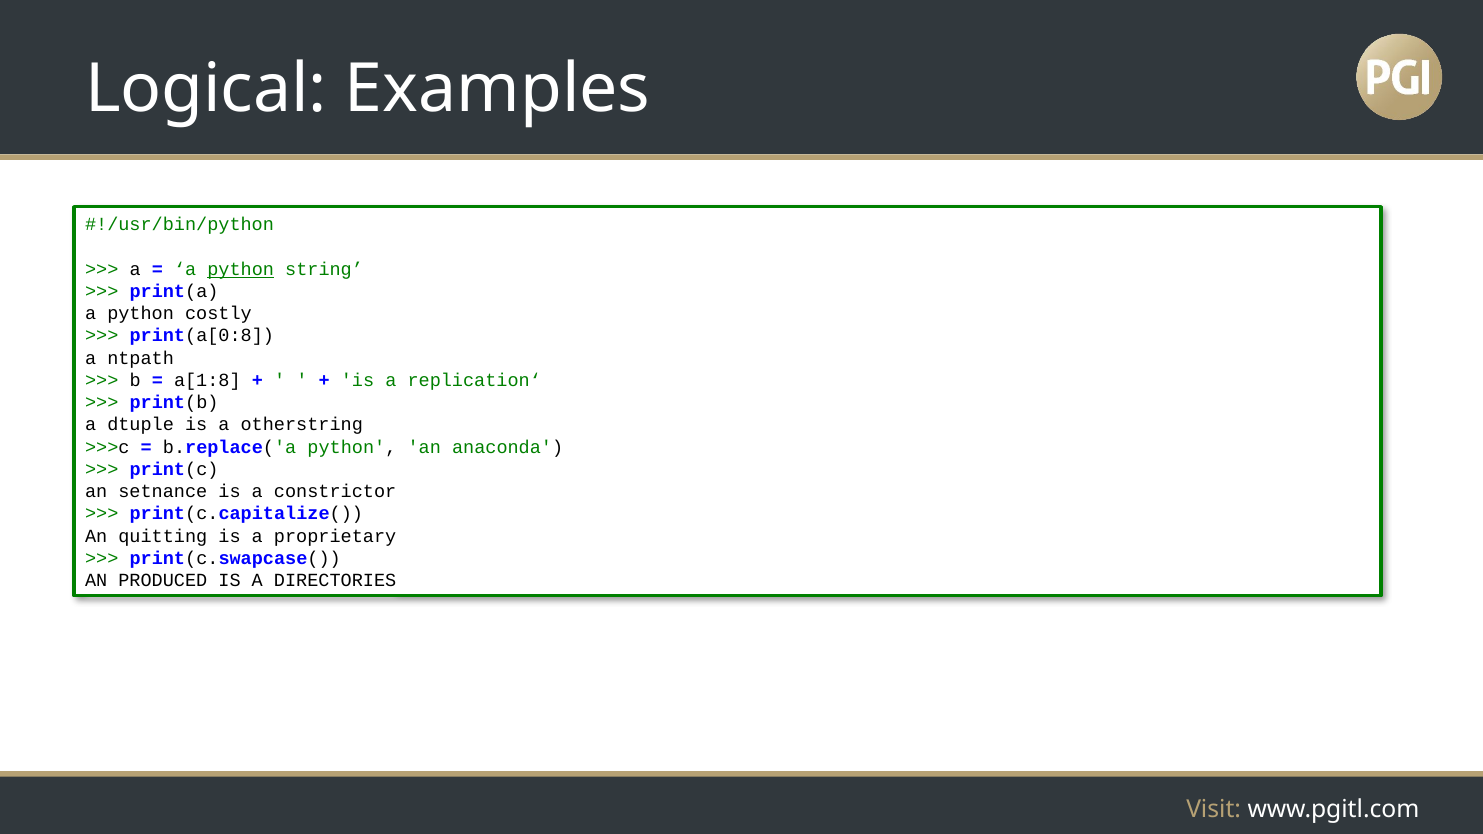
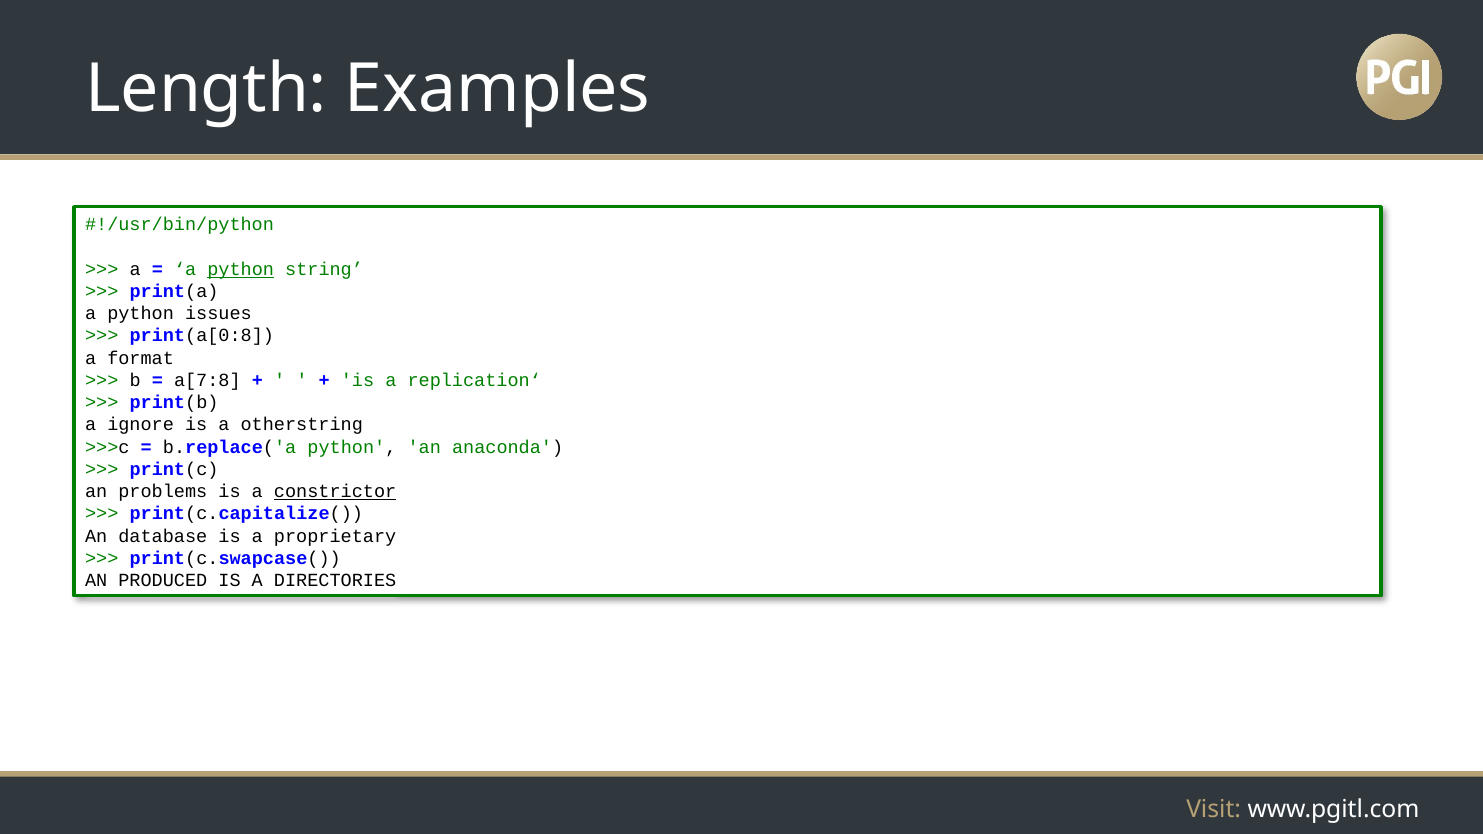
Logical: Logical -> Length (206, 90)
costly: costly -> issues (218, 314)
ntpath: ntpath -> format (141, 358)
a[1:8: a[1:8 -> a[7:8 (207, 380)
dtuple: dtuple -> ignore (141, 425)
setnance: setnance -> problems (163, 492)
constrictor underline: none -> present (335, 492)
quitting: quitting -> database (163, 536)
